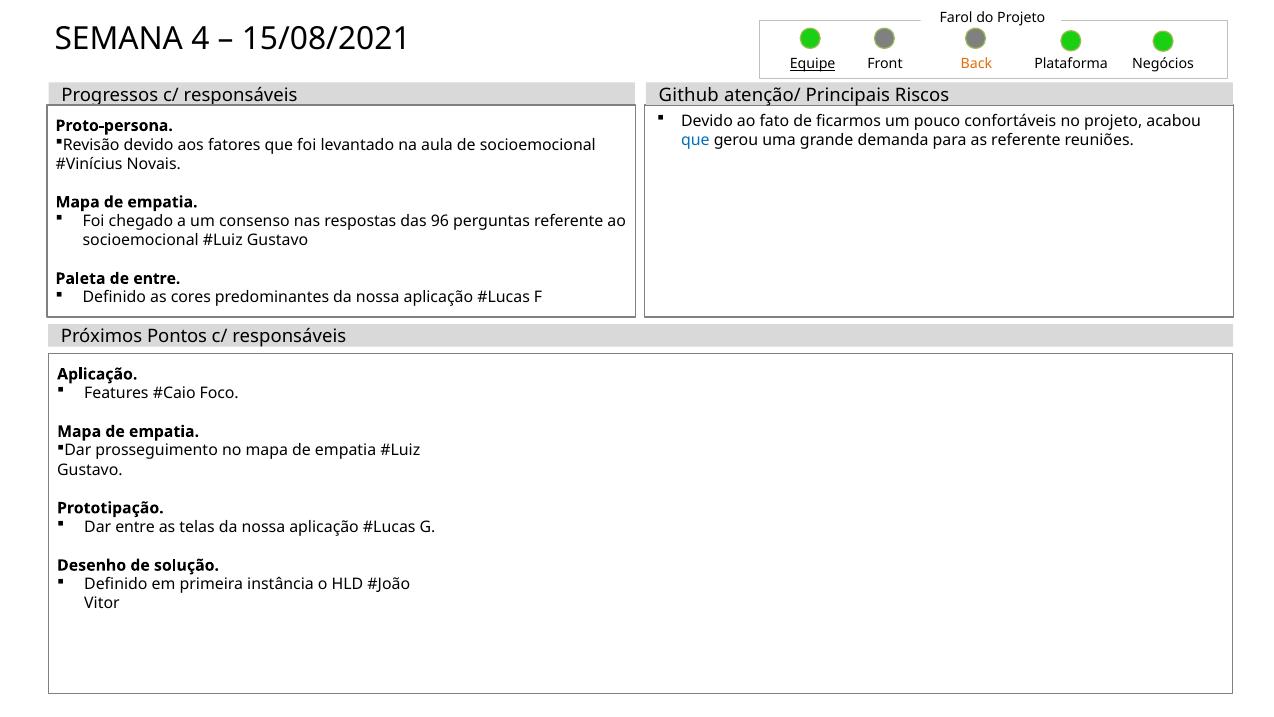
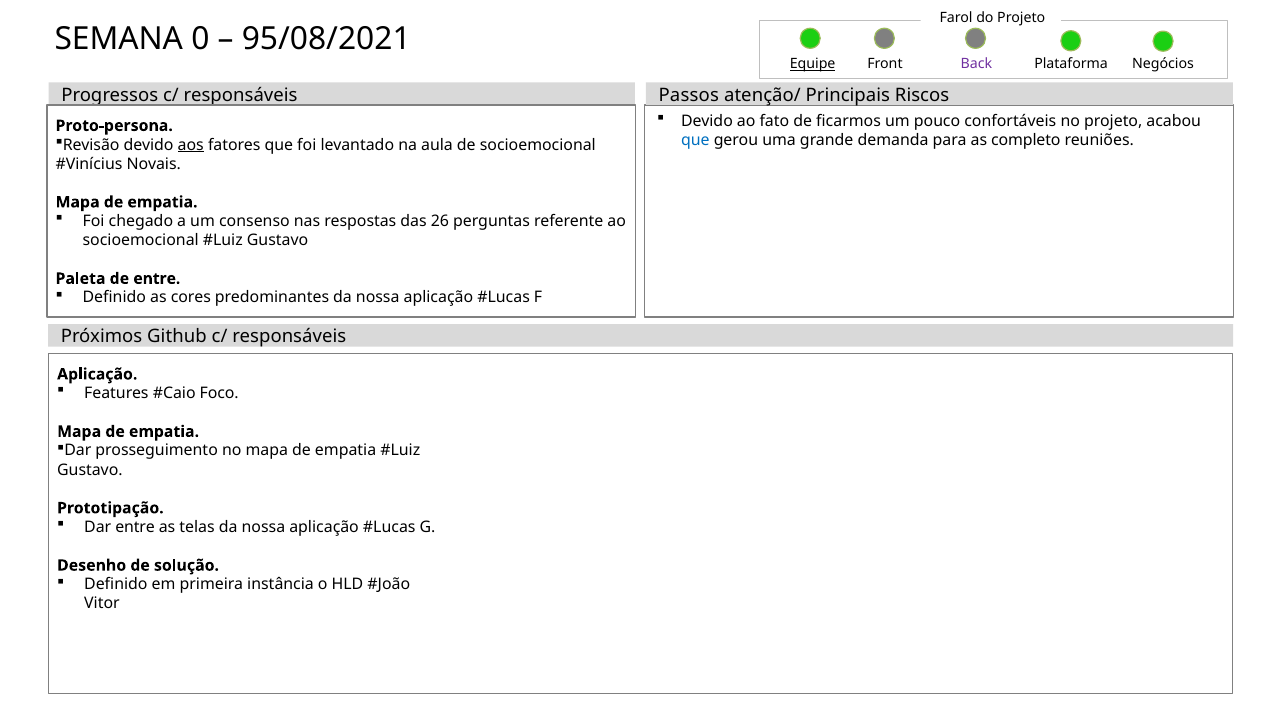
4: 4 -> 0 (200, 39)
15/08/2021: 15/08/2021 -> 95/08/2021 (326, 39)
Back colour: orange -> purple (976, 64)
Github: Github -> Passos (689, 95)
as referente: referente -> completo (1026, 140)
aos underline: none -> present (191, 145)
96: 96 -> 26 (440, 221)
Pontos: Pontos -> Github (177, 337)
